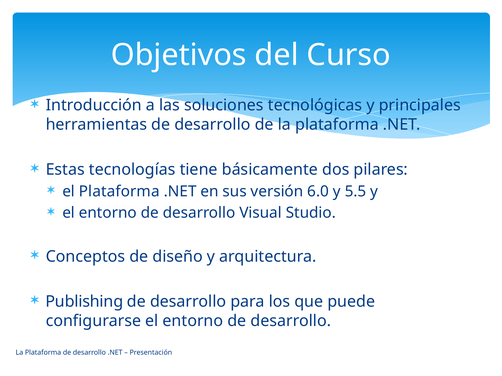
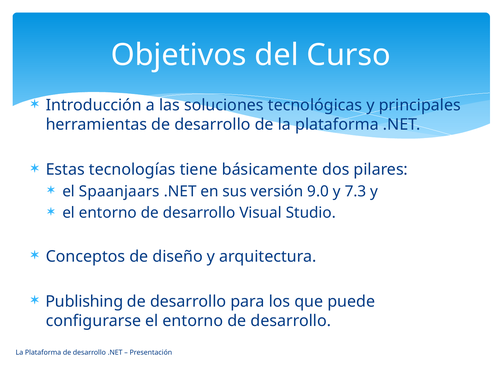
el Plataforma: Plataforma -> Spaanjaars (119, 192)
6.0: 6.0 -> 9.0 (318, 192)
5.5: 5.5 -> 7.3 (355, 192)
